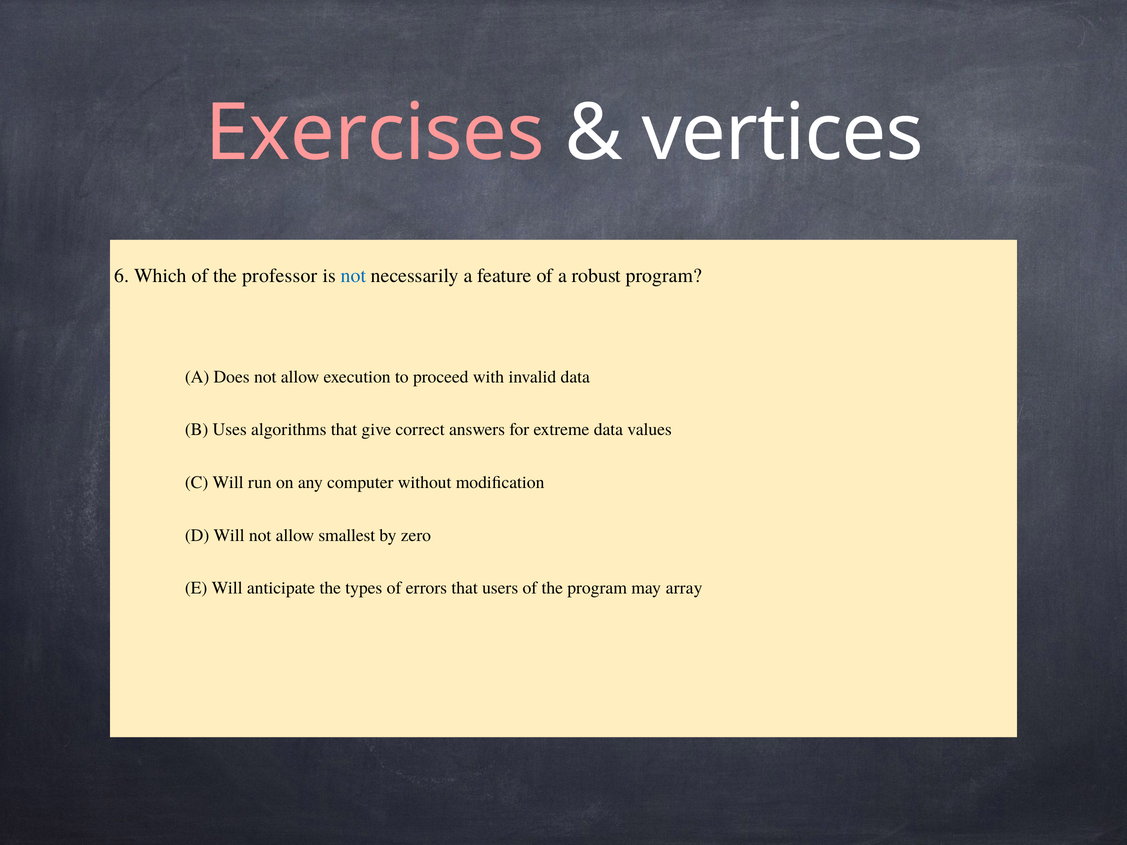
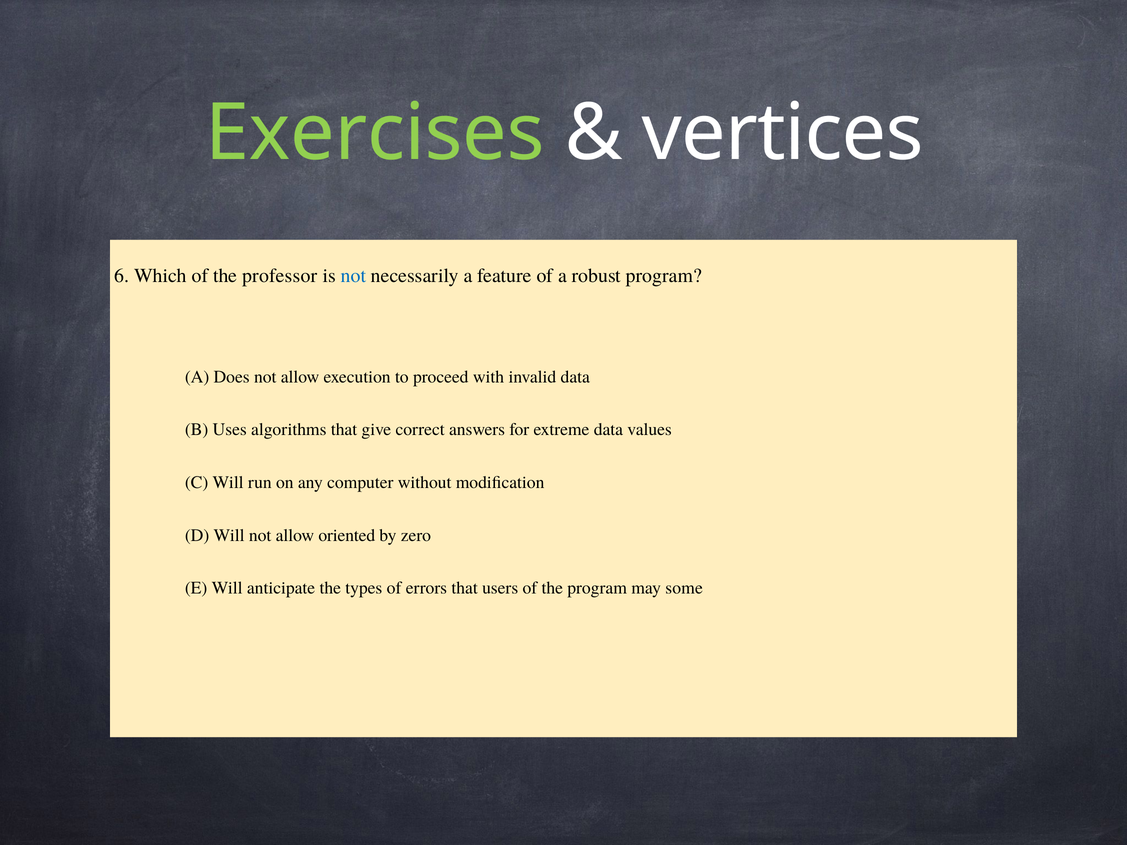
Exercises colour: pink -> light green (375, 133)
smallest: smallest -> oriented (347, 535)
array: array -> some (684, 588)
